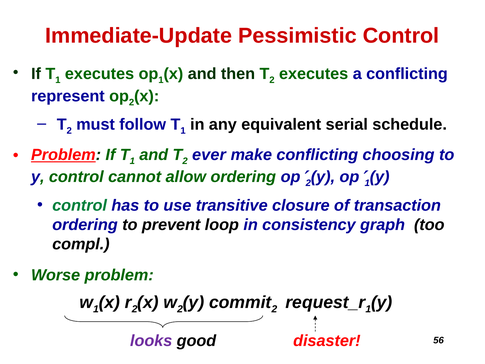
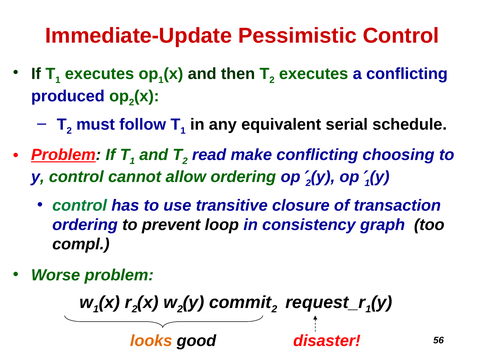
represent: represent -> produced (68, 96)
ever: ever -> read (209, 155)
looks colour: purple -> orange (151, 341)
